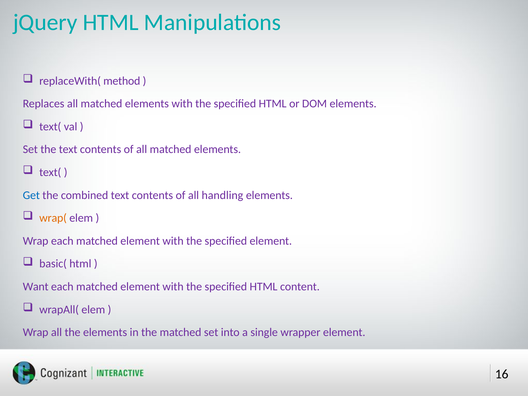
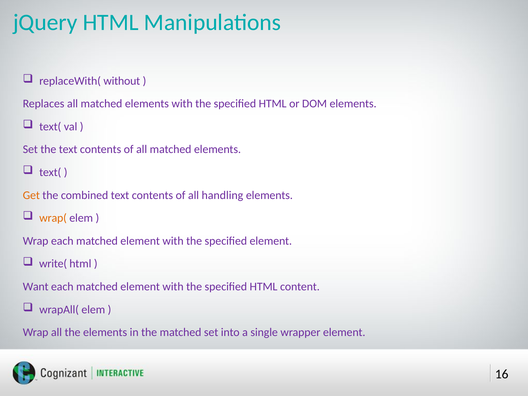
method: method -> without (122, 81)
Get colour: blue -> orange (31, 195)
basic(: basic( -> write( (53, 264)
